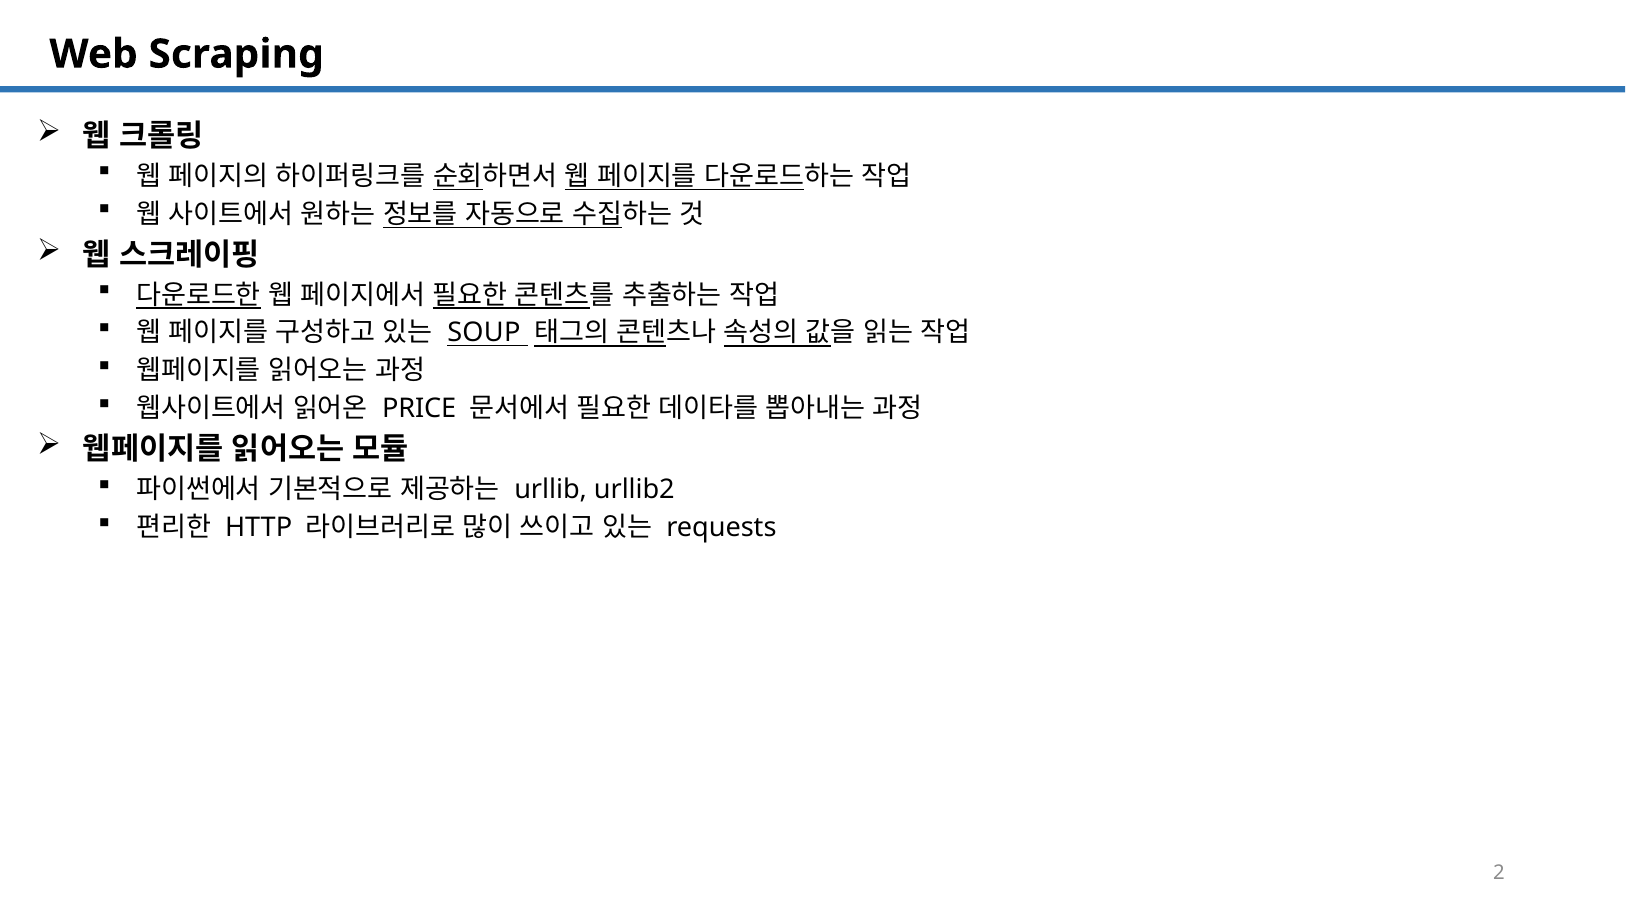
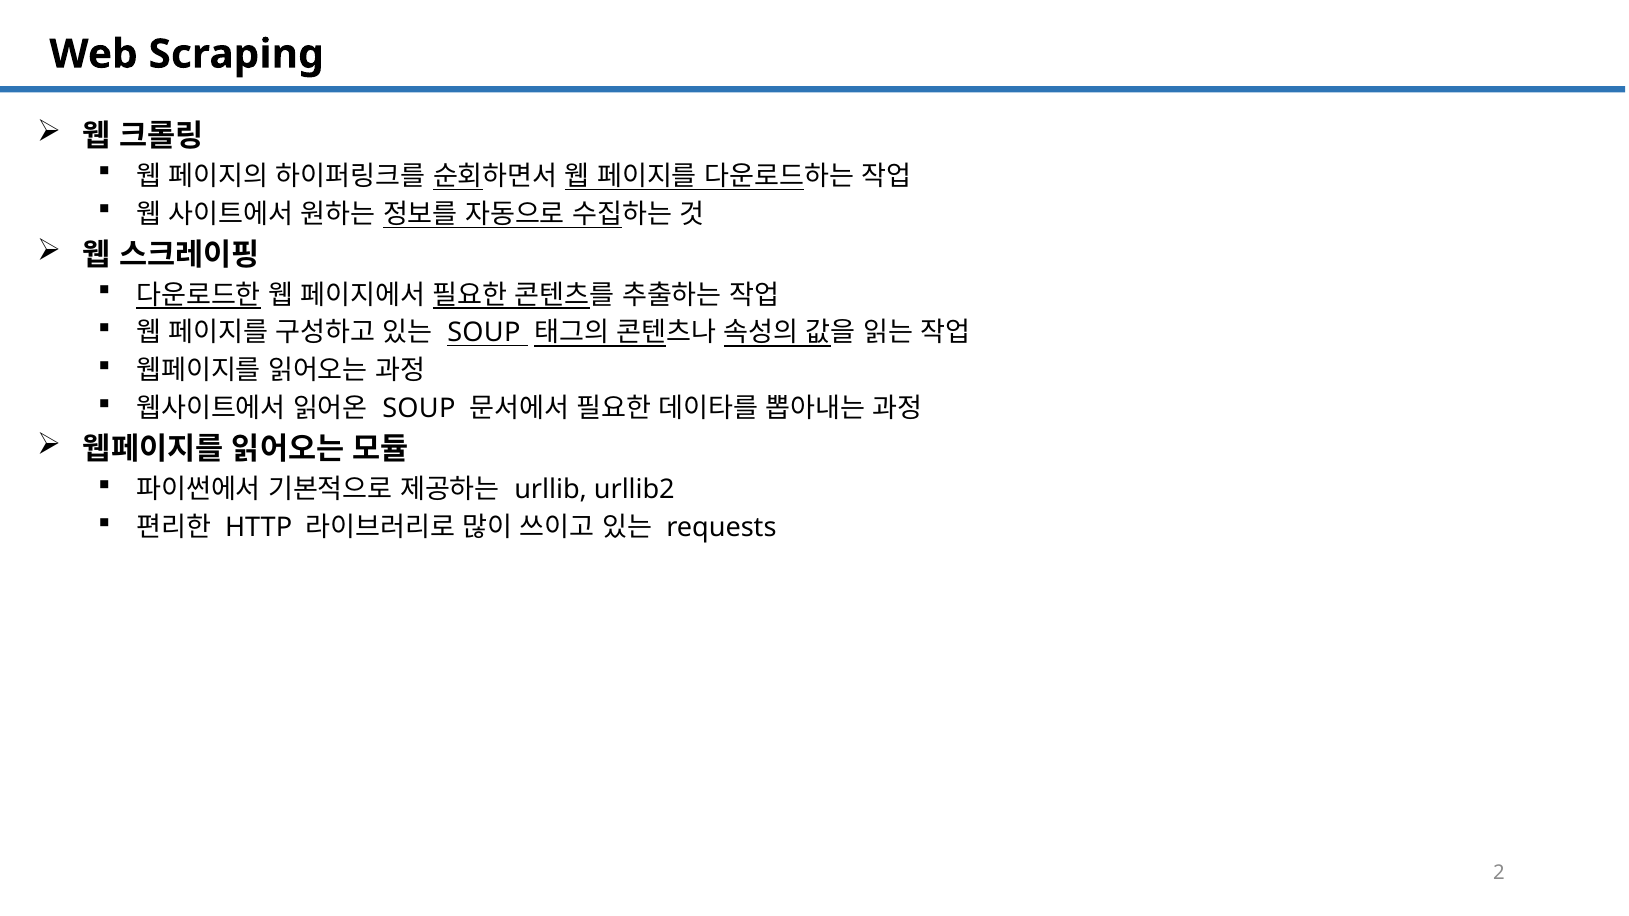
PRICE: PRICE -> SOUP (419, 409)
